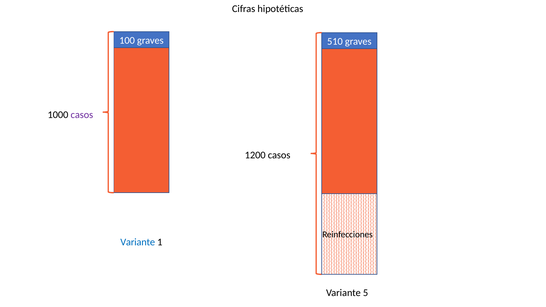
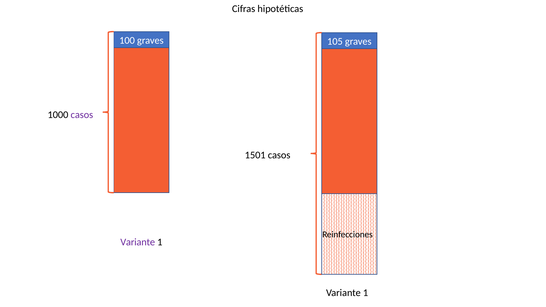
510: 510 -> 105 (335, 41)
1200: 1200 -> 1501 (255, 155)
Variante colour: blue -> purple (138, 242)
5: 5 -> 1 (366, 293)
